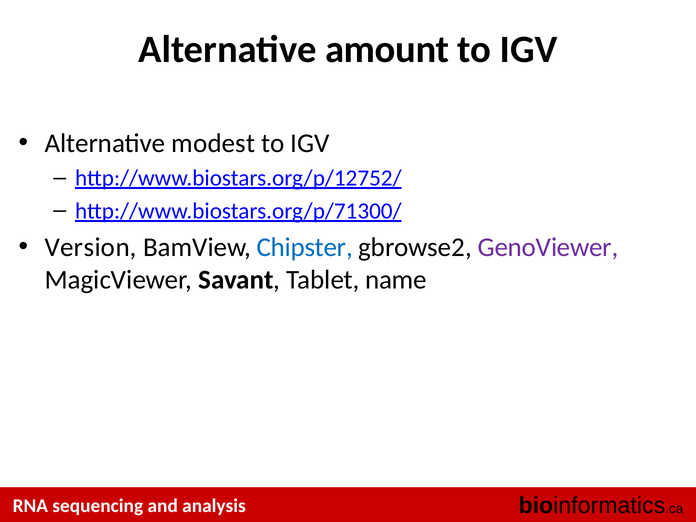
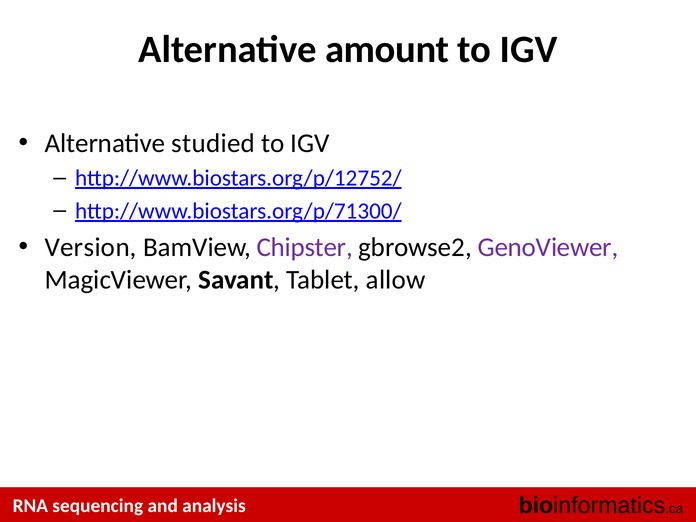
modest: modest -> studied (213, 143)
Chipster colour: blue -> purple (305, 247)
name: name -> allow (396, 280)
